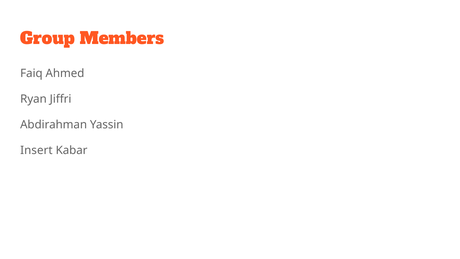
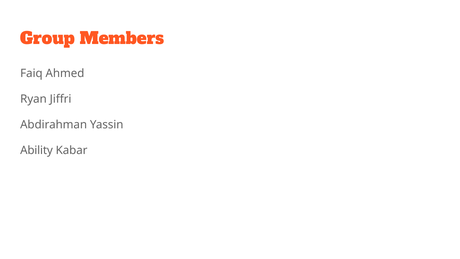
Insert: Insert -> Ability (37, 150)
